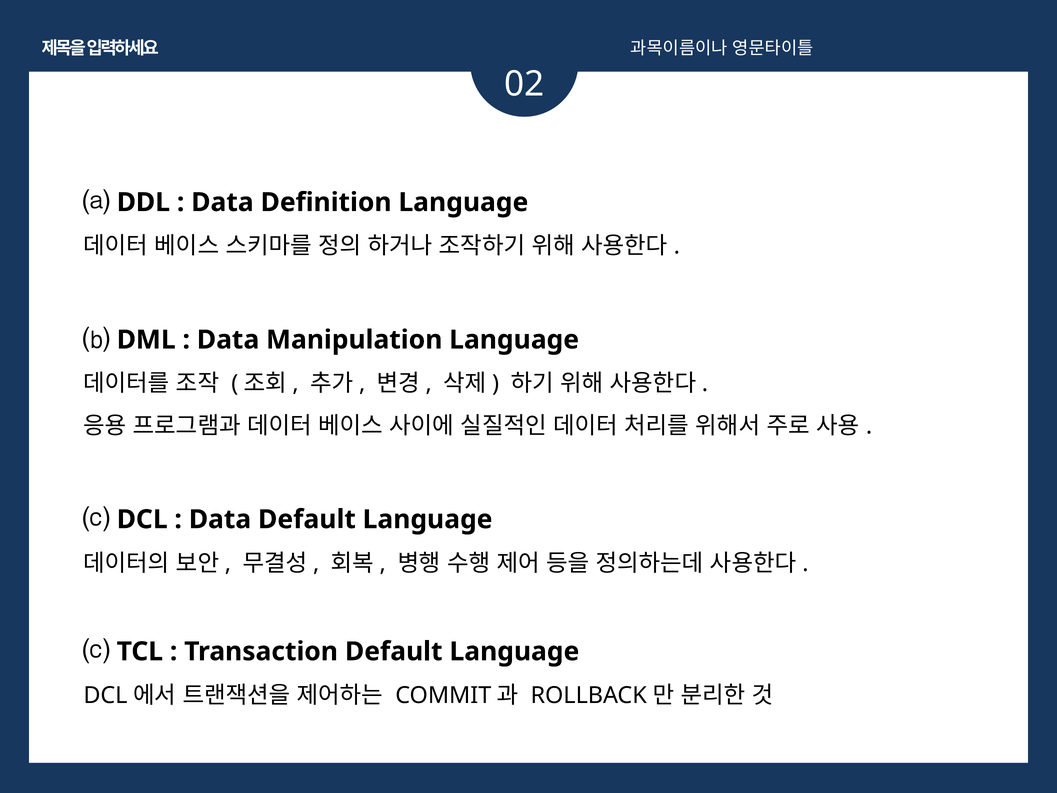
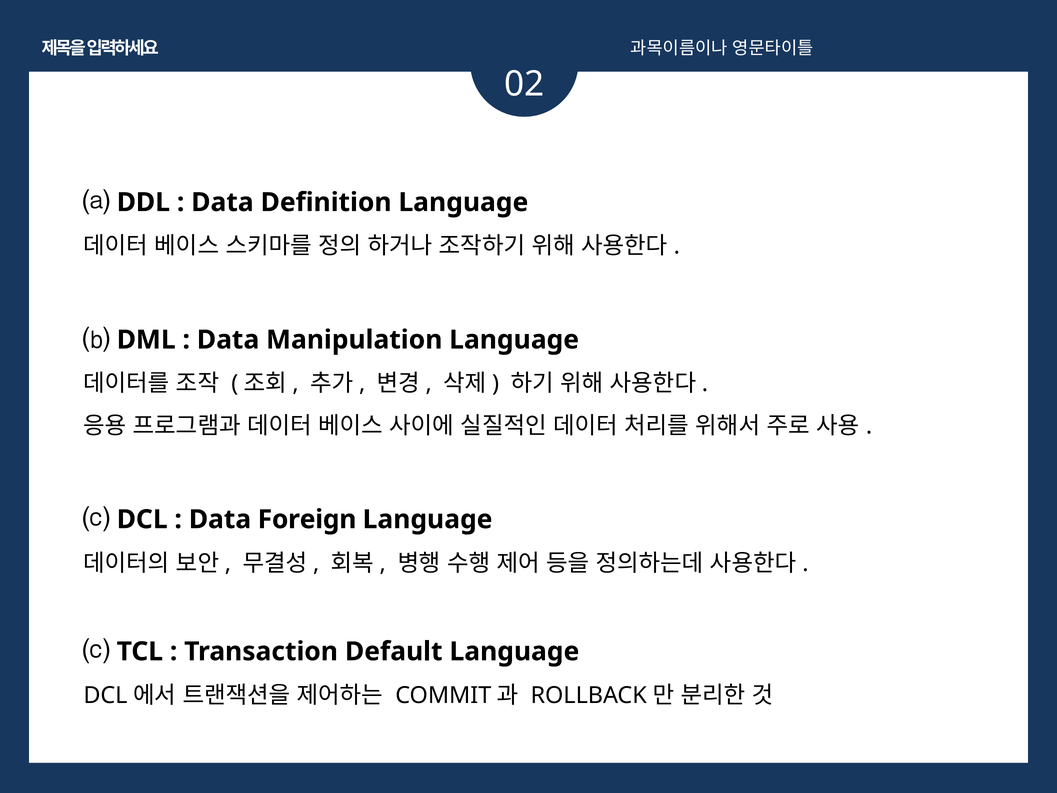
Data Default: Default -> Foreign (307, 519)
